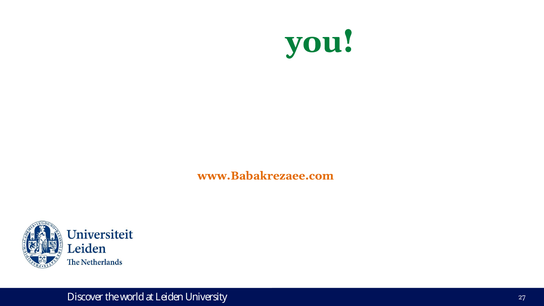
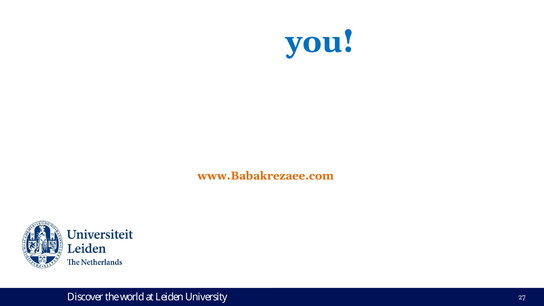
you colour: green -> blue (320, 42)
